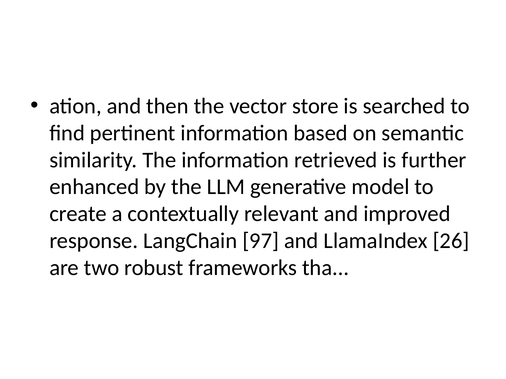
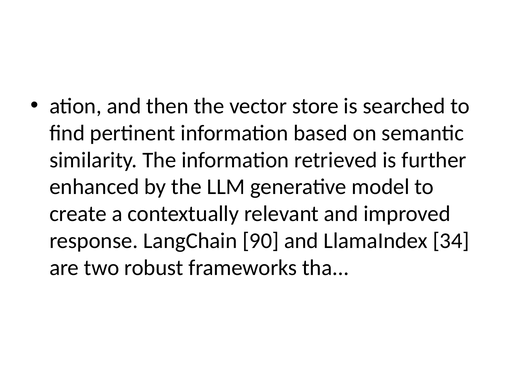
97: 97 -> 90 (261, 241)
26: 26 -> 34 (451, 241)
